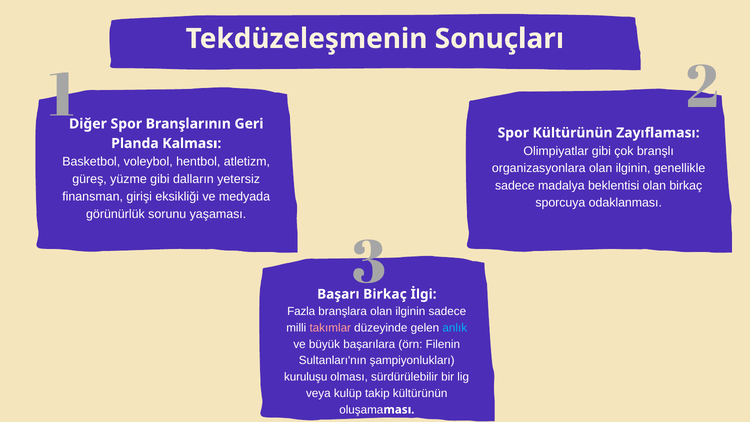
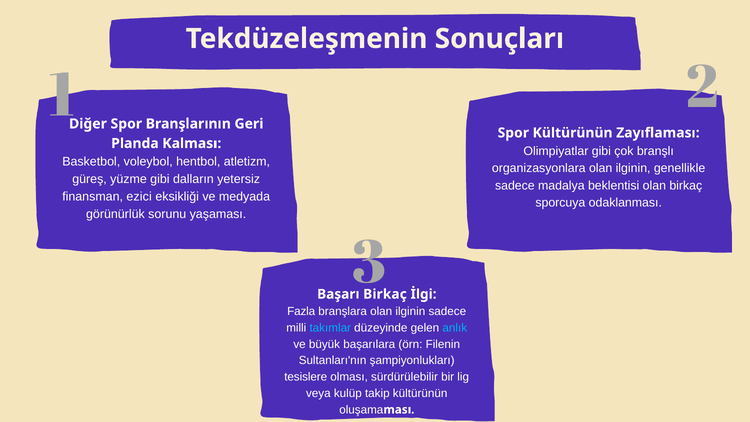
girişi: girişi -> ezici (139, 196)
takımlar colour: pink -> light blue (330, 328)
kuruluşu: kuruluşu -> tesislere (306, 377)
